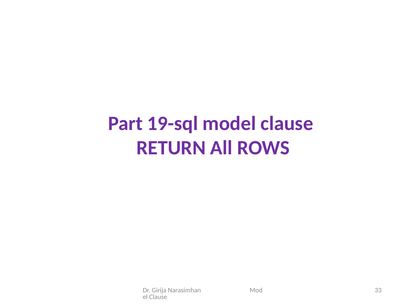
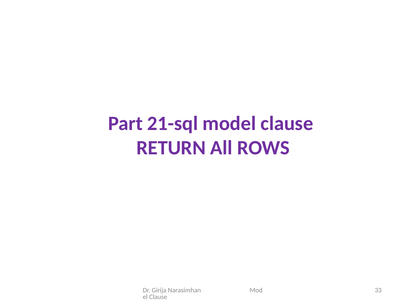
19-sql: 19-sql -> 21-sql (173, 124)
